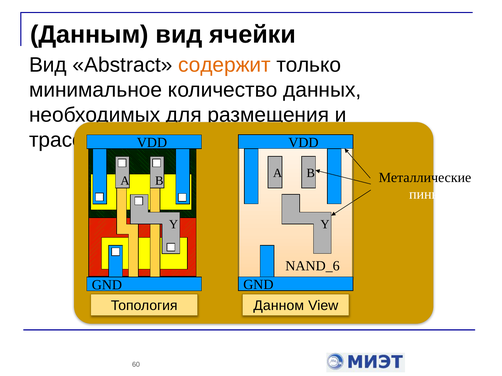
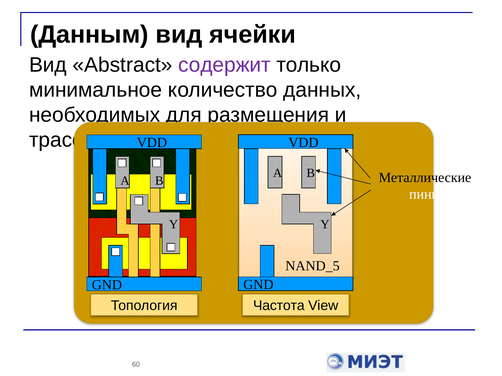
содержит colour: orange -> purple (225, 65)
NAND_6: NAND_6 -> NAND_5 (313, 266)
Данном: Данном -> Частота (279, 306)
